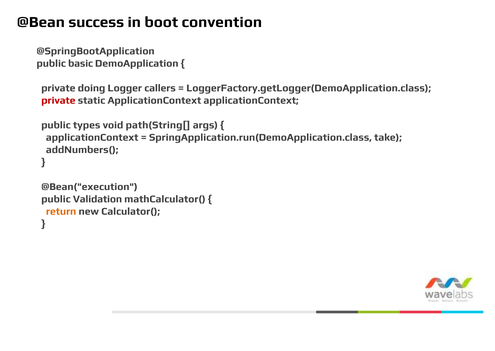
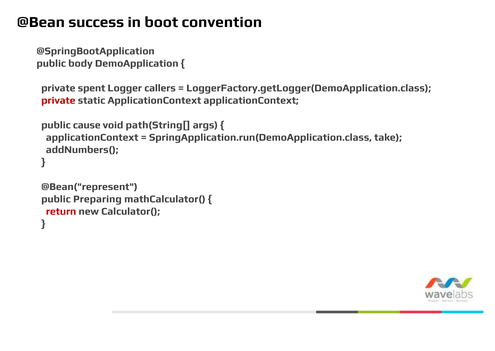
basic: basic -> body (80, 63)
doing: doing -> spent (92, 88)
types: types -> cause (87, 125)
@Bean("execution: @Bean("execution -> @Bean("represent (89, 186)
Validation: Validation -> Preparing (97, 199)
return colour: orange -> red (61, 211)
